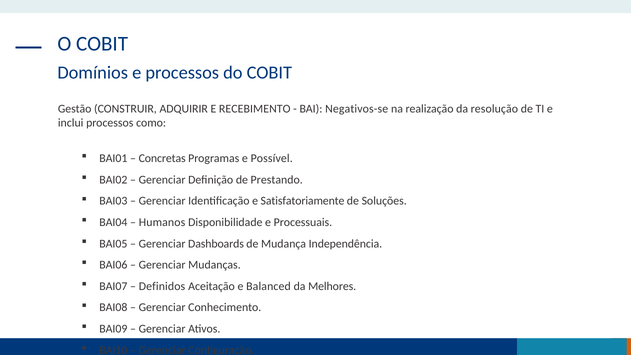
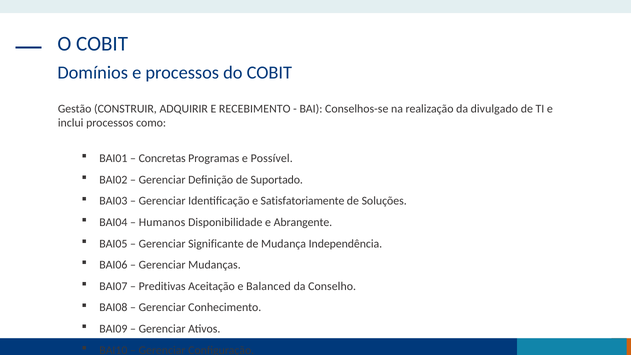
Negativos-se: Negativos-se -> Conselhos-se (357, 109)
resolução: resolução -> divulgado (494, 109)
Prestando: Prestando -> Suportado (277, 180)
Processuais: Processuais -> Abrangente (303, 222)
Dashboards: Dashboards -> Significante (216, 244)
Definidos: Definidos -> Preditivas (162, 286)
Melhores: Melhores -> Conselho (332, 286)
